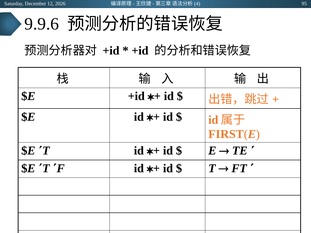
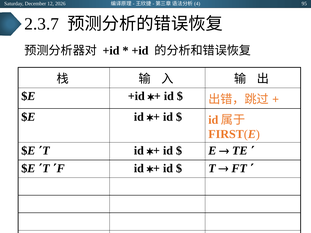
9.9.6: 9.9.6 -> 2.3.7 (42, 24)
